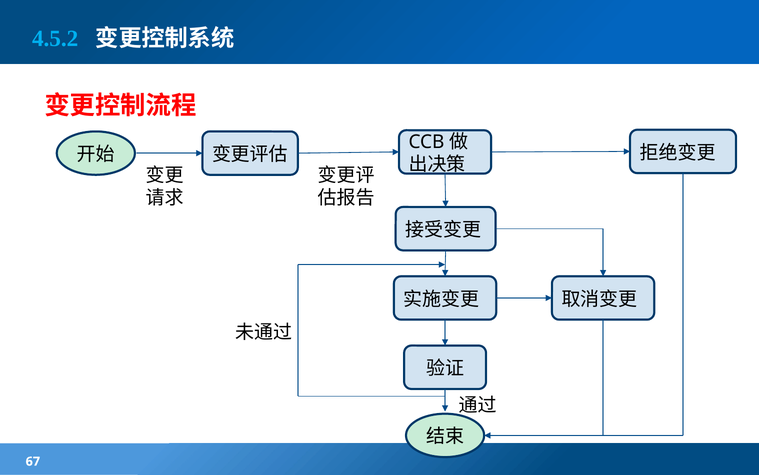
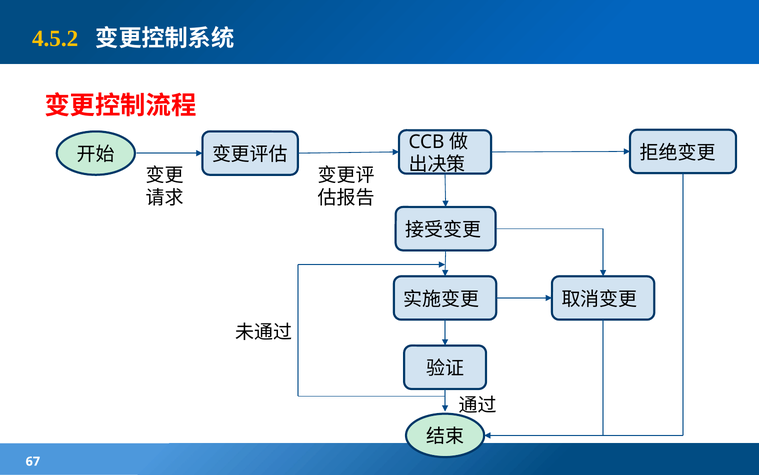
4.5.2 colour: light blue -> yellow (55, 39)
